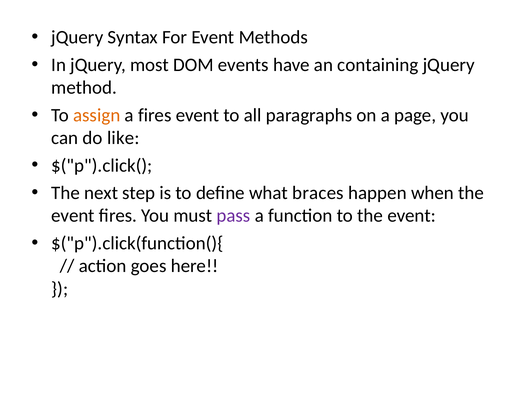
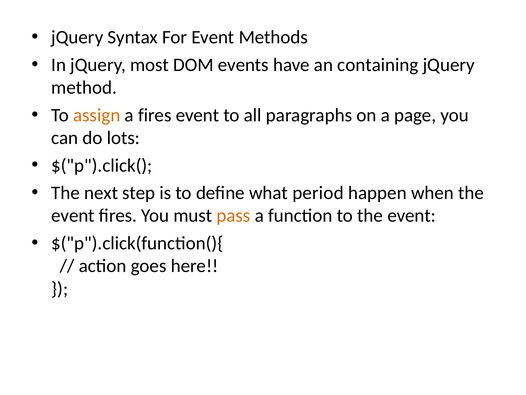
like: like -> lots (123, 138)
braces: braces -> period (318, 193)
pass colour: purple -> orange (233, 215)
